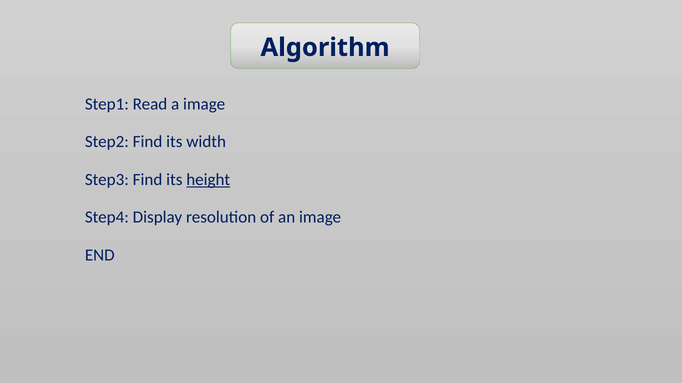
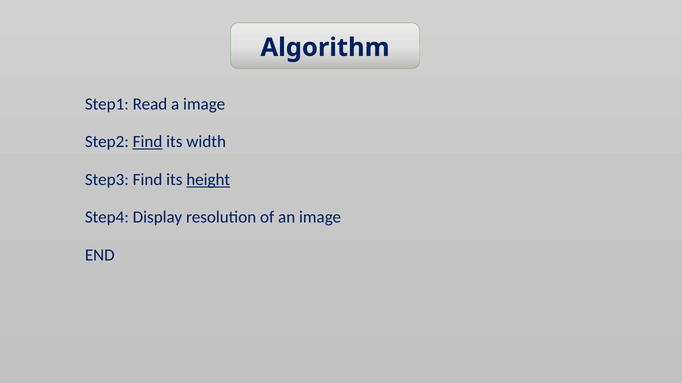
Find underline: none -> present (148, 142)
